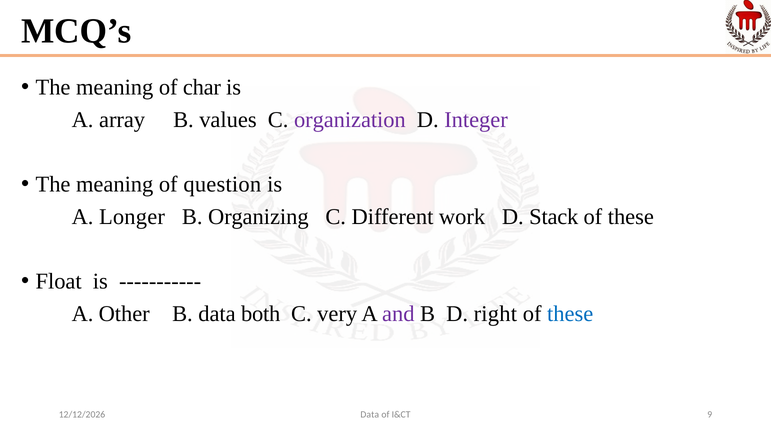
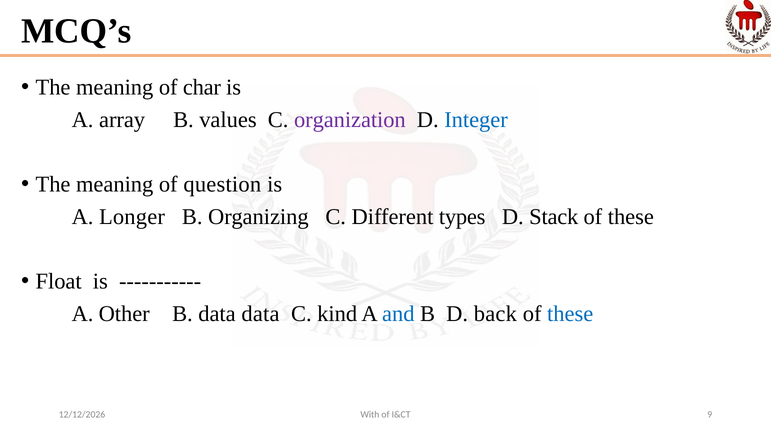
Integer colour: purple -> blue (476, 120)
work: work -> types (462, 217)
data both: both -> data (260, 314)
very: very -> kind (337, 314)
and colour: purple -> blue (398, 314)
right: right -> back (495, 314)
Data: Data -> With (370, 414)
